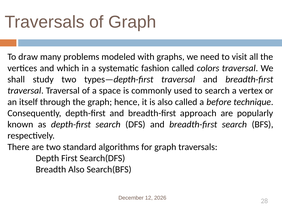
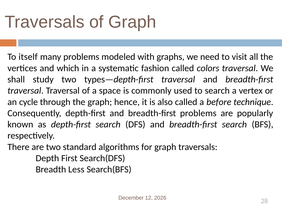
draw: draw -> itself (28, 57)
itself: itself -> cycle (28, 102)
breadth-first approach: approach -> problems (198, 113)
Breadth Also: Also -> Less (76, 170)
